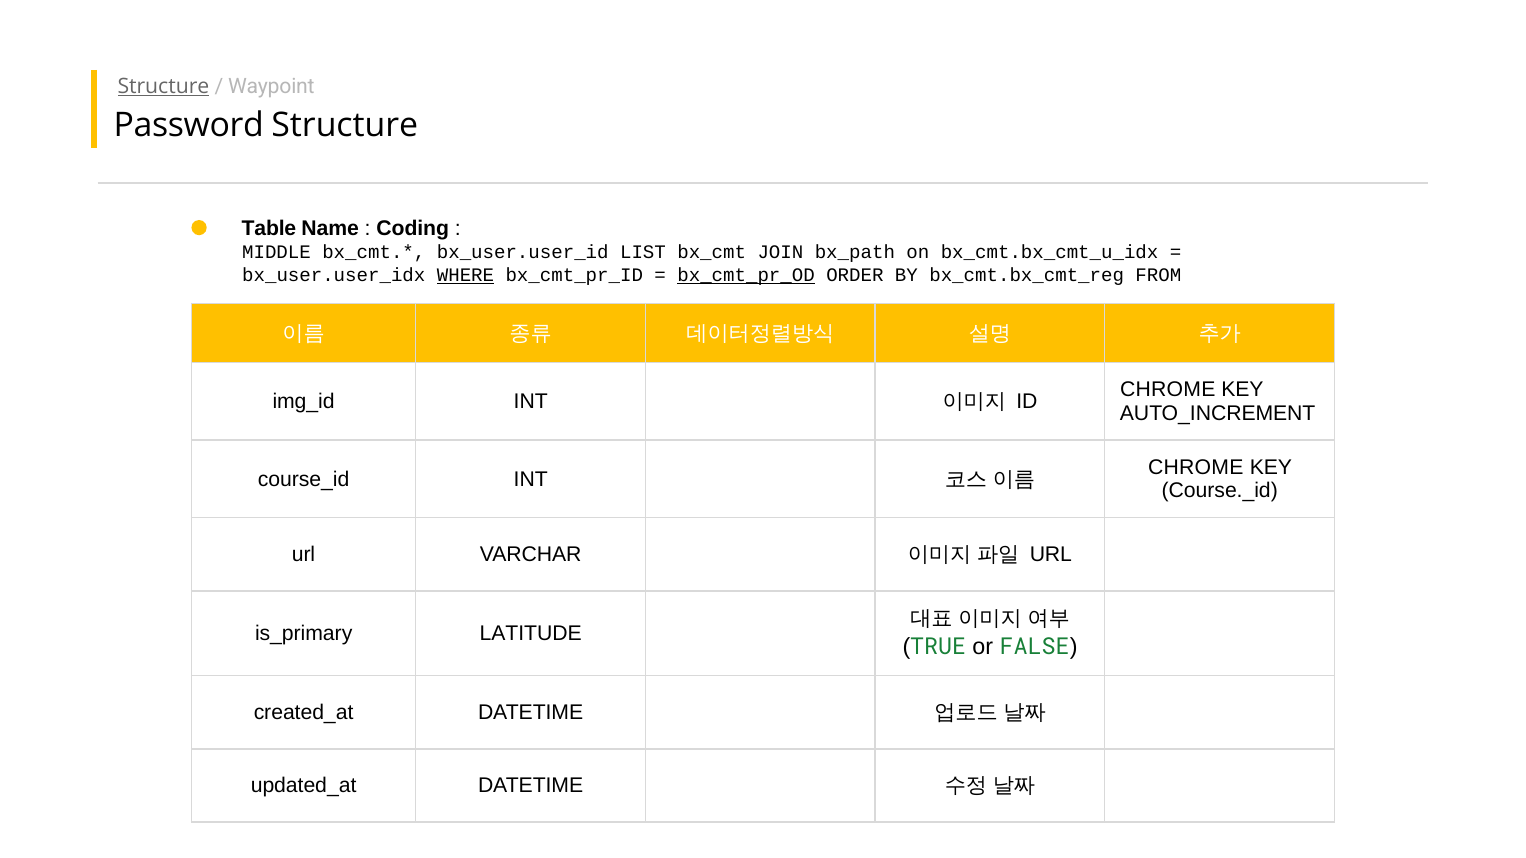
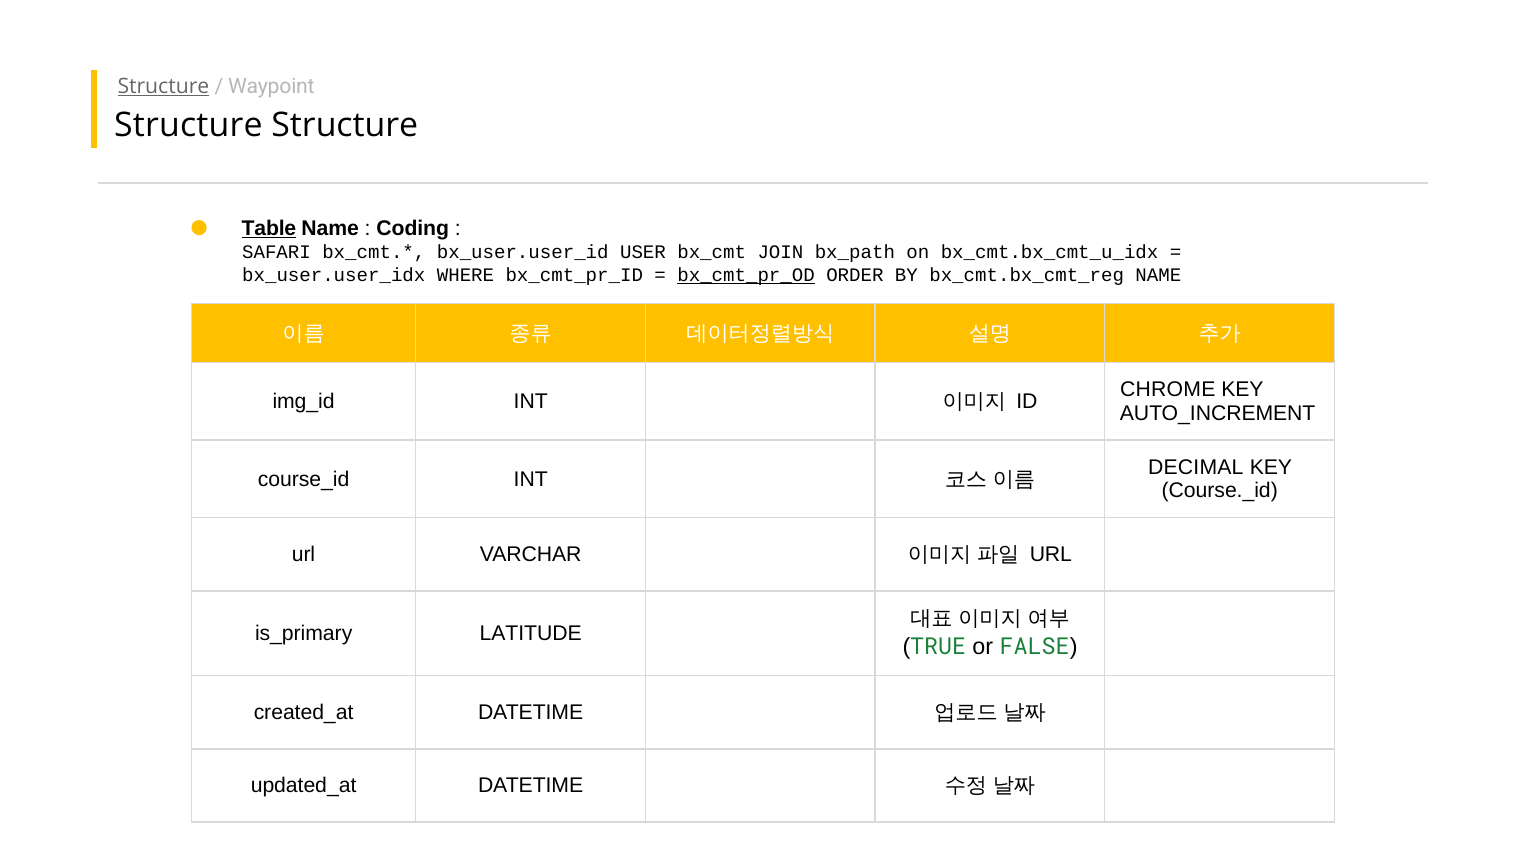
Password: Password -> Structure (188, 126)
Table underline: none -> present (269, 228)
MIDDLE: MIDDLE -> SAFARI (276, 252)
LIST: LIST -> USER (643, 252)
WHERE underline: present -> none (465, 275)
bx_cmt.bx_cmt_reg FROM: FROM -> NAME (1158, 275)
CHROME: CHROME -> DECIMAL (1196, 468)
